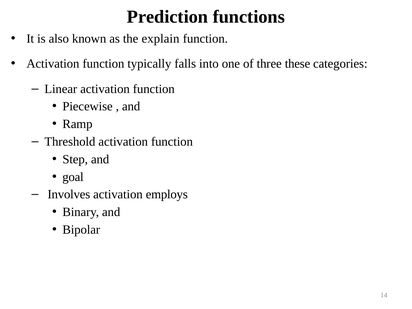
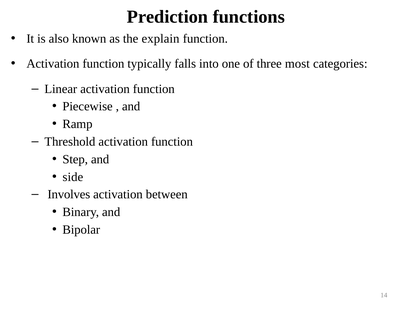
these: these -> most (297, 64)
goal: goal -> side (73, 177)
employs: employs -> between (167, 194)
